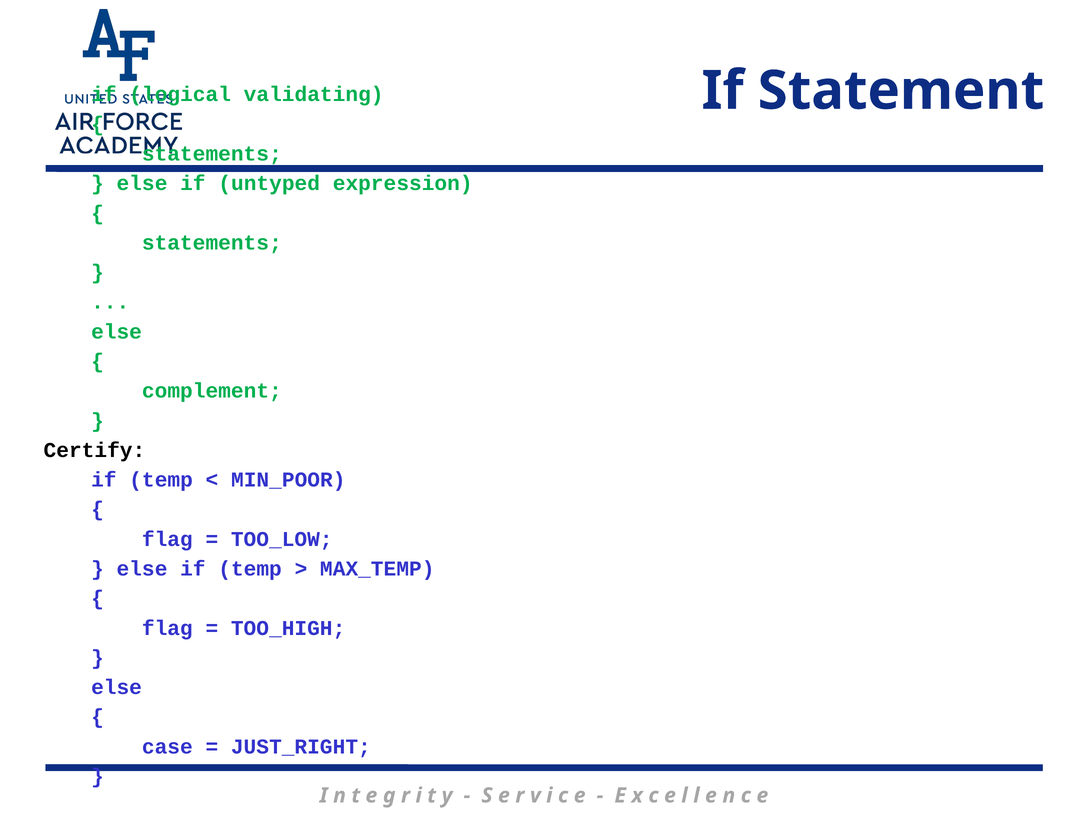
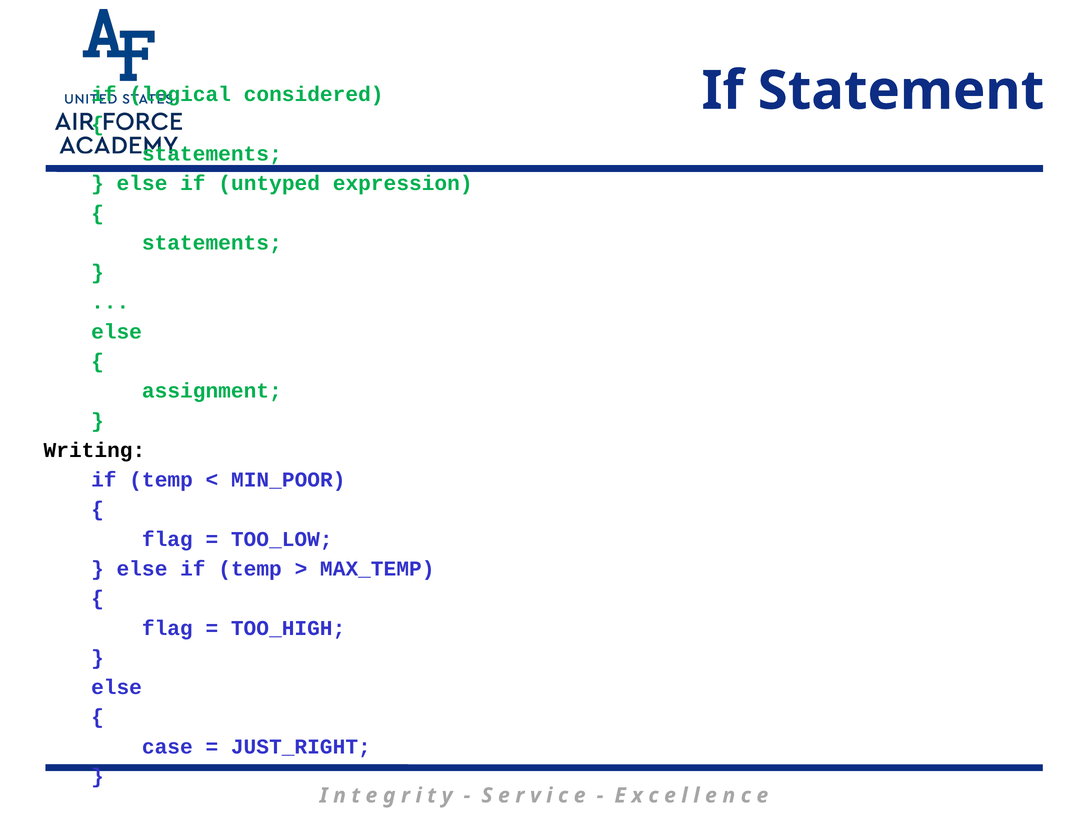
validating: validating -> considered (314, 94)
complement: complement -> assignment (212, 391)
Certify: Certify -> Writing (94, 450)
